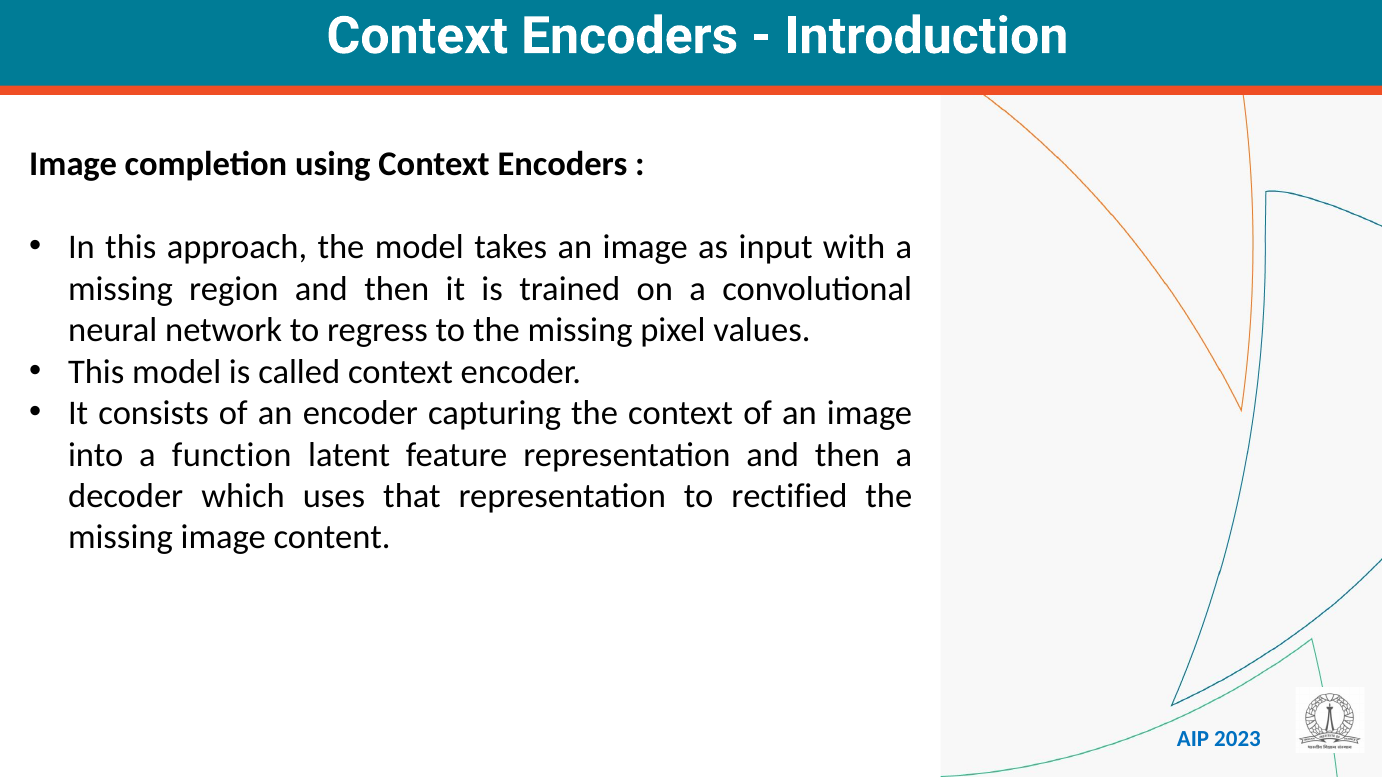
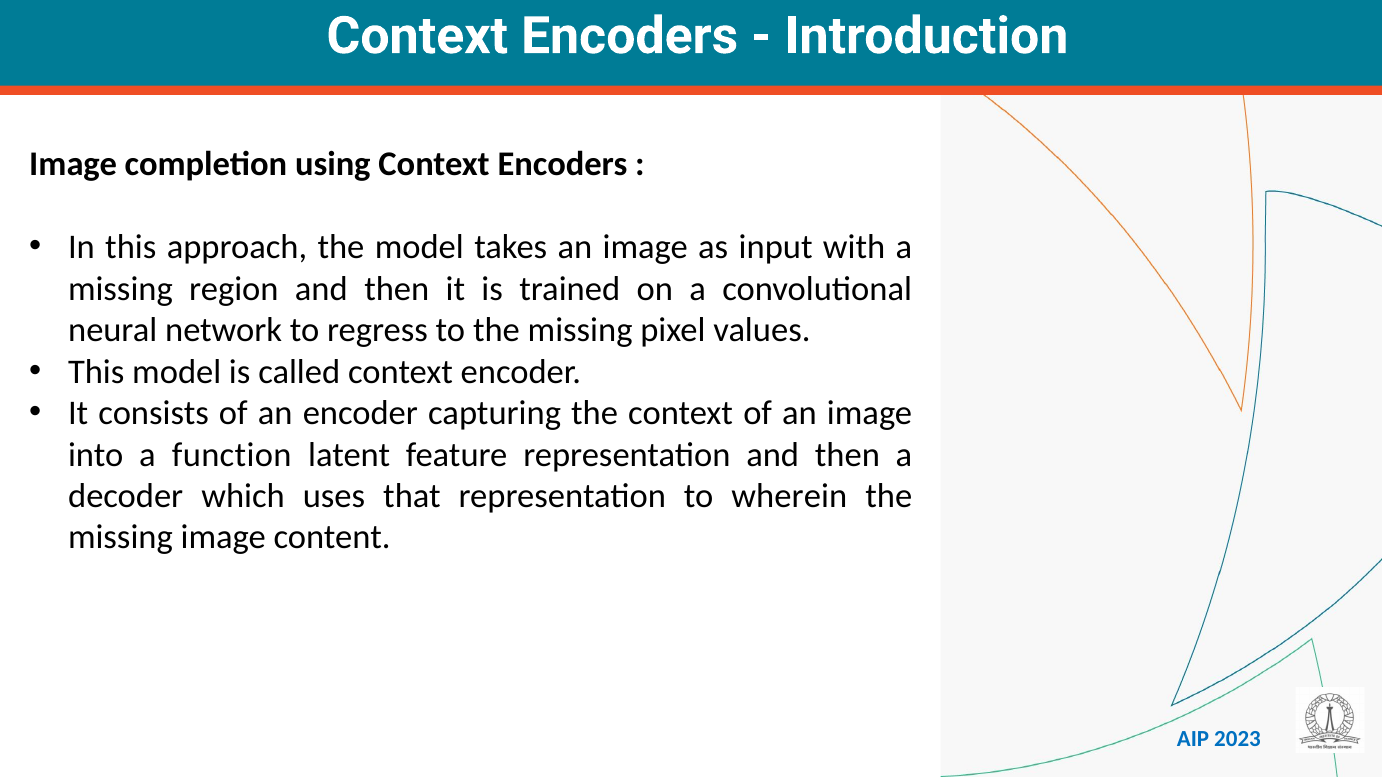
rectified: rectified -> wherein (789, 496)
